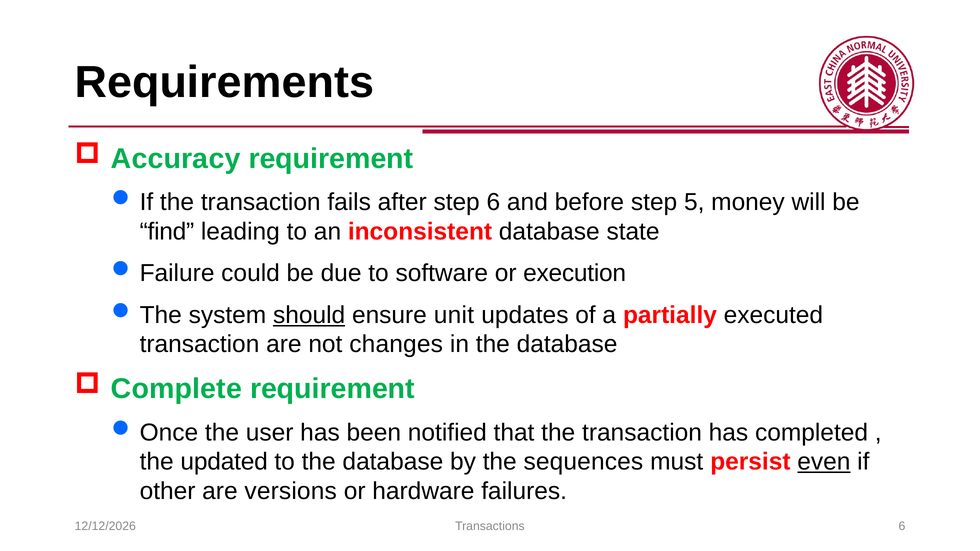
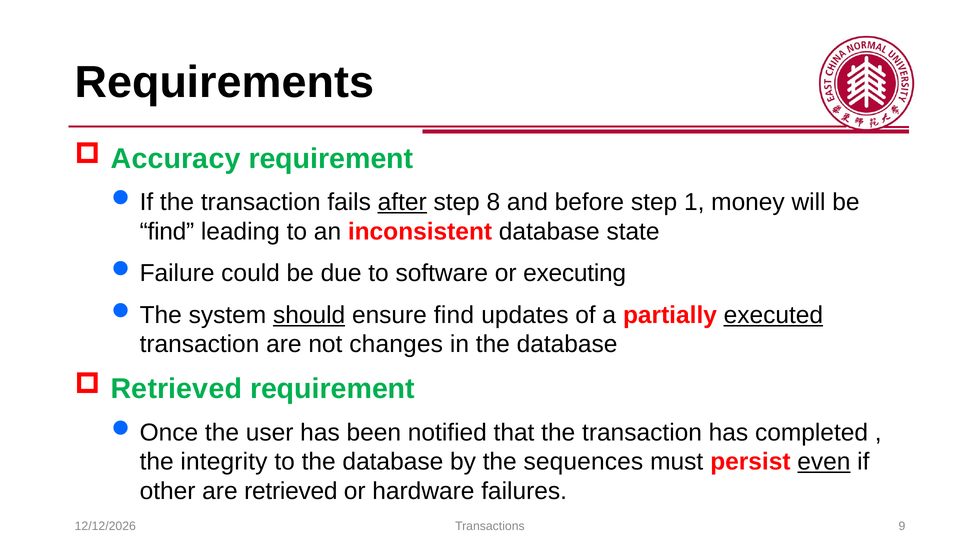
after underline: none -> present (402, 202)
step 6: 6 -> 8 (493, 202)
5: 5 -> 1 (694, 202)
execution: execution -> executing (575, 273)
ensure unit: unit -> find (454, 315)
executed underline: none -> present (773, 315)
Complete: Complete -> Retrieved (176, 389)
updated: updated -> integrity (224, 462)
are versions: versions -> retrieved (291, 491)
Transactions 6: 6 -> 9 (902, 526)
